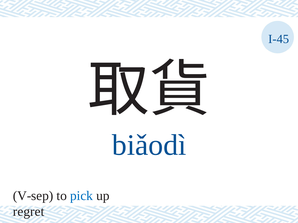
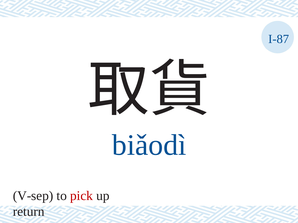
I-45: I-45 -> I-87 (279, 39)
pick colour: blue -> red (82, 196)
regret: regret -> return (29, 212)
